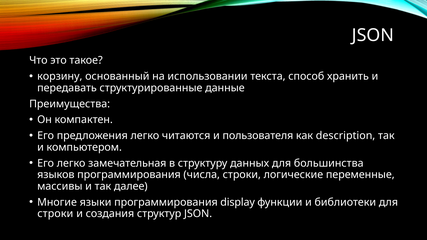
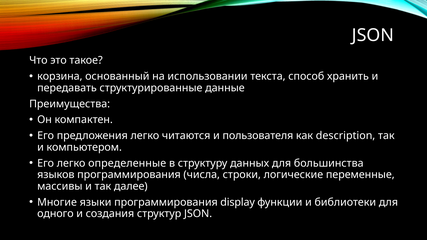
корзину: корзину -> корзина (60, 76)
замечательная: замечательная -> определенные (127, 163)
строки: строки -> одного (55, 214)
